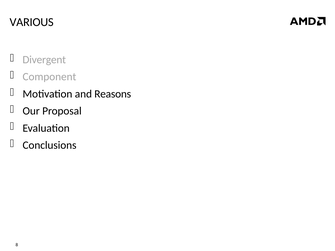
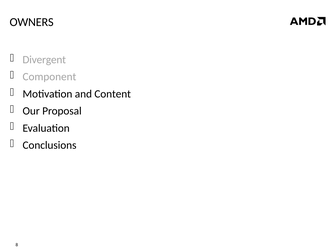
VARIOUS: VARIOUS -> OWNERS (32, 22)
Reasons: Reasons -> Content (113, 94)
